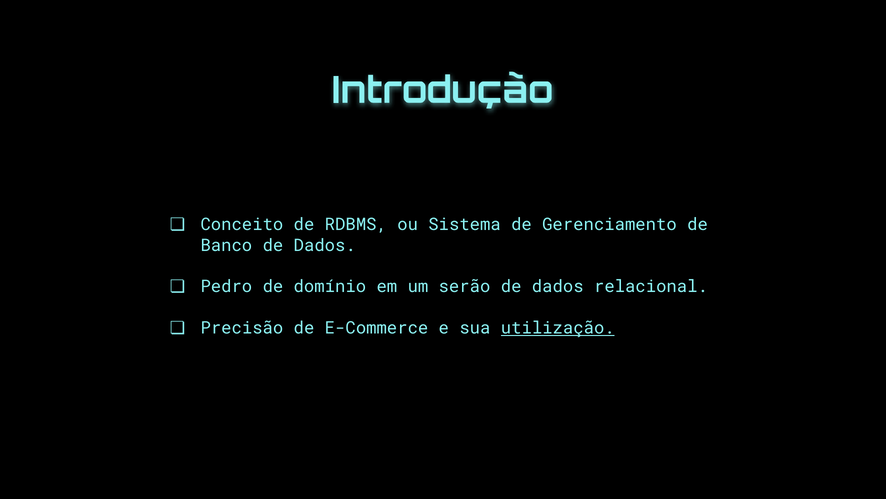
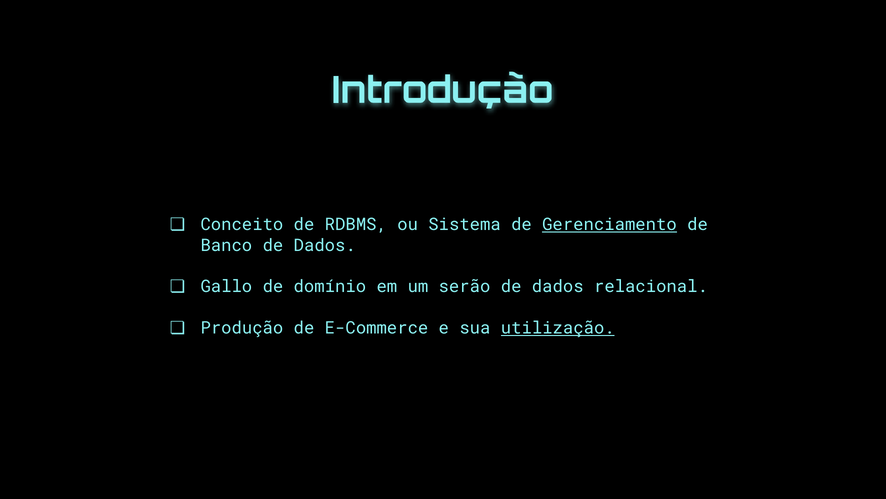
Gerenciamento underline: none -> present (609, 224)
Pedro: Pedro -> Gallo (226, 286)
Precisão: Precisão -> Produção (242, 328)
